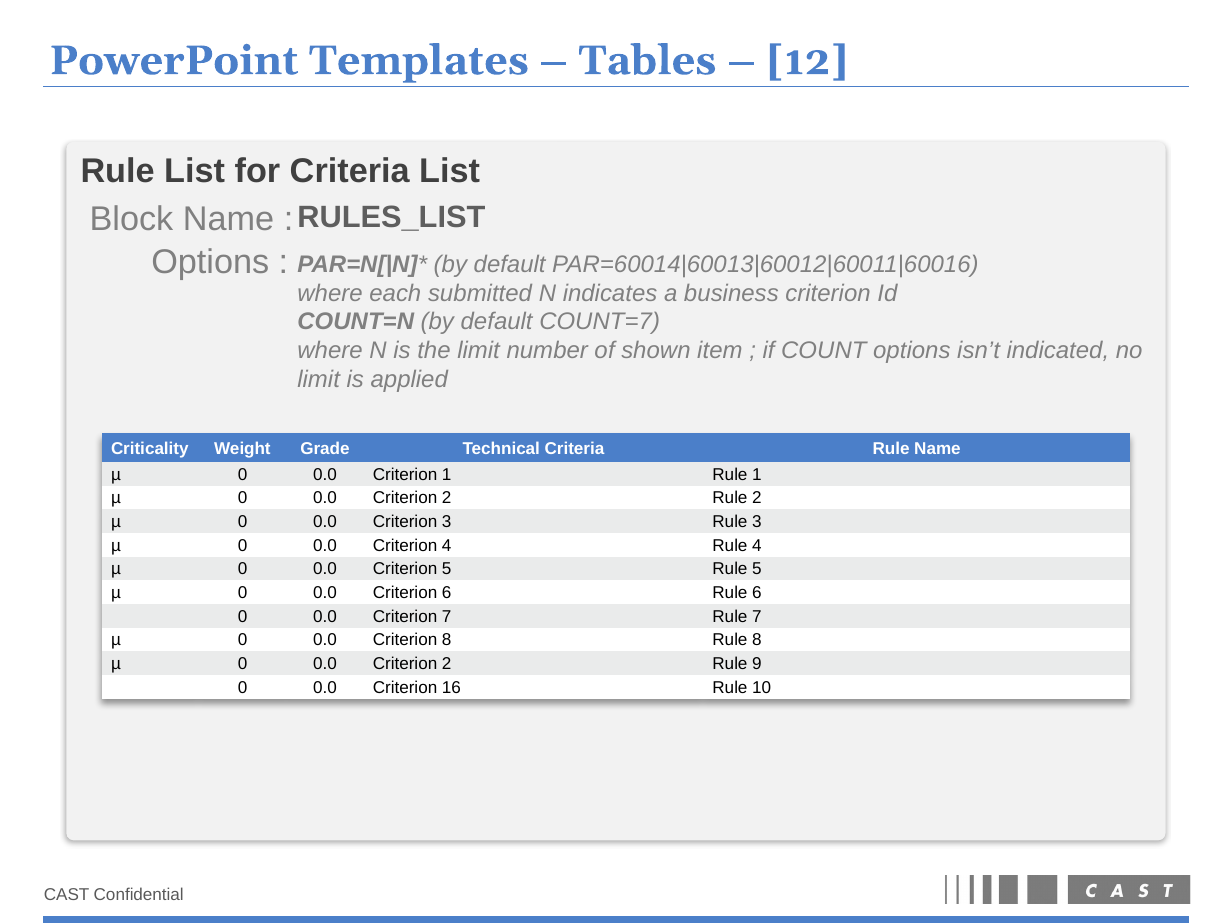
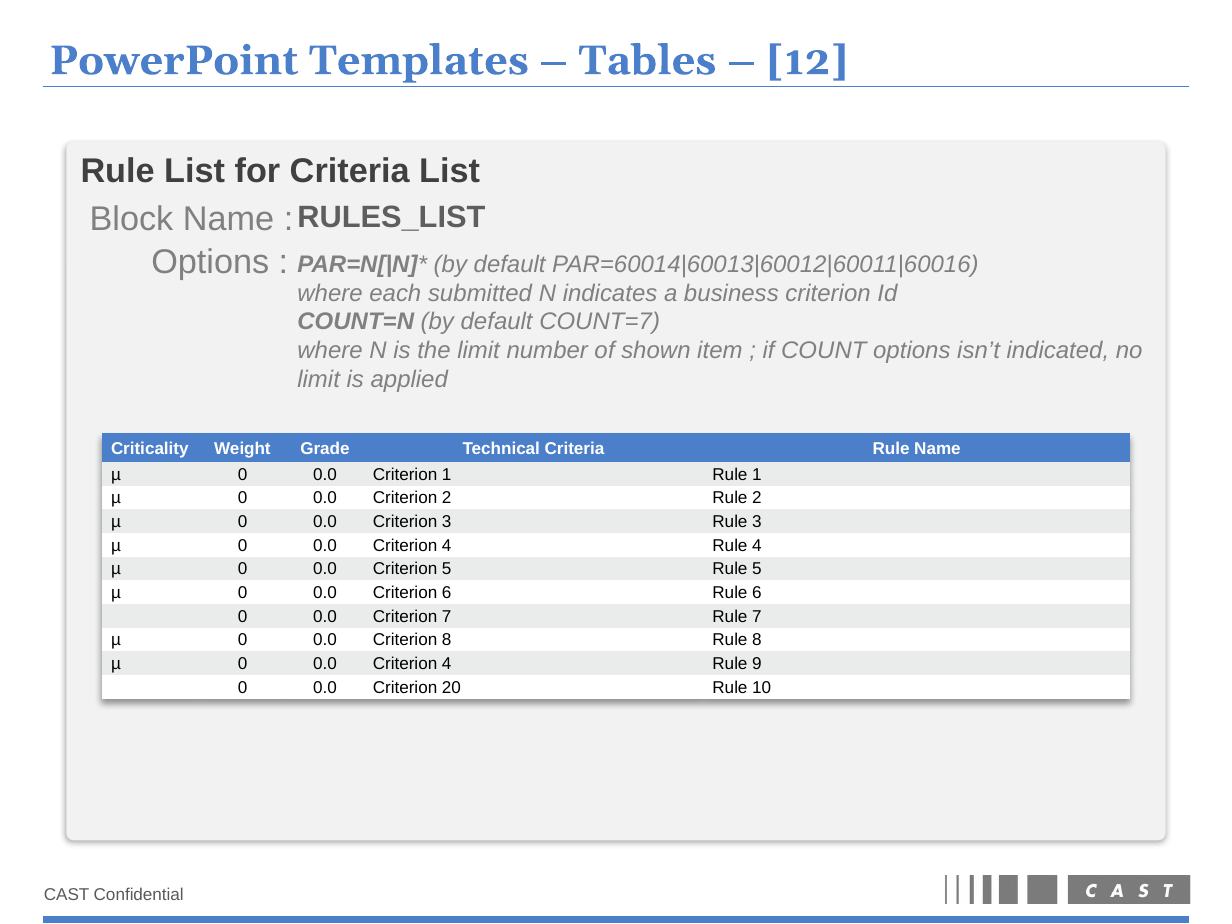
2: 2 -> 4 (447, 664)
16: 16 -> 20 (451, 688)
